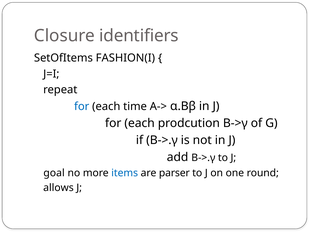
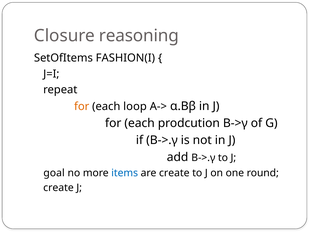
identifiers: identifiers -> reasoning (139, 36)
for colour: blue -> orange (82, 106)
time: time -> loop (135, 106)
are parser: parser -> create (174, 173)
allows: allows -> create (58, 188)
